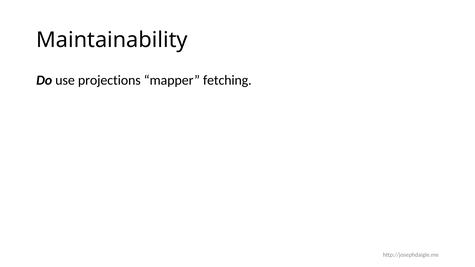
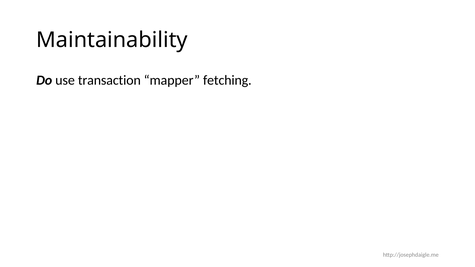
projections: projections -> transaction (109, 80)
